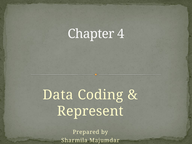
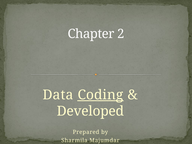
4: 4 -> 2 (121, 34)
Coding underline: none -> present (100, 95)
Represent: Represent -> Developed (90, 111)
